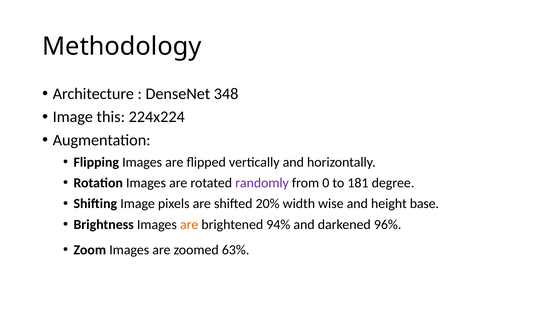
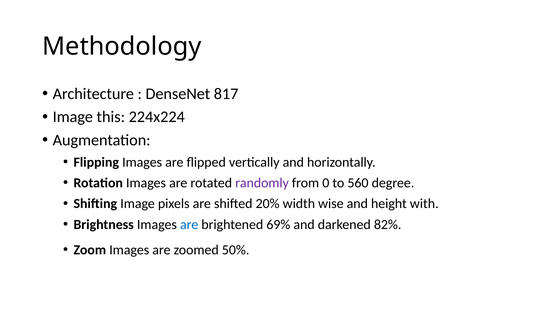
348: 348 -> 817 (226, 94)
181: 181 -> 560 (358, 183)
base: base -> with (424, 204)
are colour: orange -> blue (189, 225)
94%: 94% -> 69% (278, 225)
96%: 96% -> 82% (388, 225)
63%: 63% -> 50% (236, 250)
